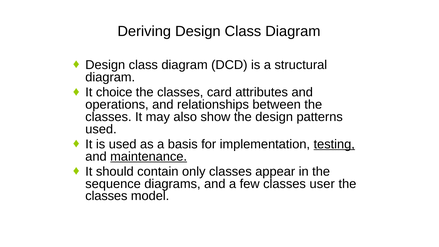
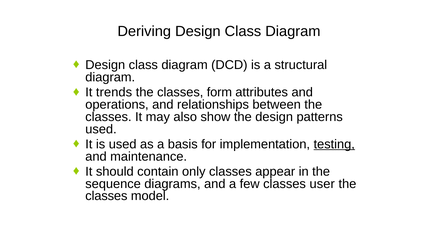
choice: choice -> trends (114, 92)
card: card -> form (219, 92)
maintenance underline: present -> none (149, 156)
